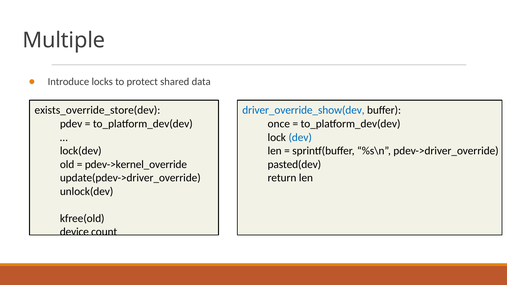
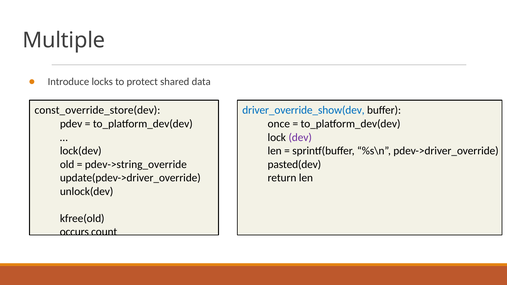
exists_override_store(dev: exists_override_store(dev -> const_override_store(dev (97, 110)
dev colour: blue -> purple (300, 137)
pdev->kernel_override: pdev->kernel_override -> pdev->string_override (136, 164)
device: device -> occurs (74, 232)
